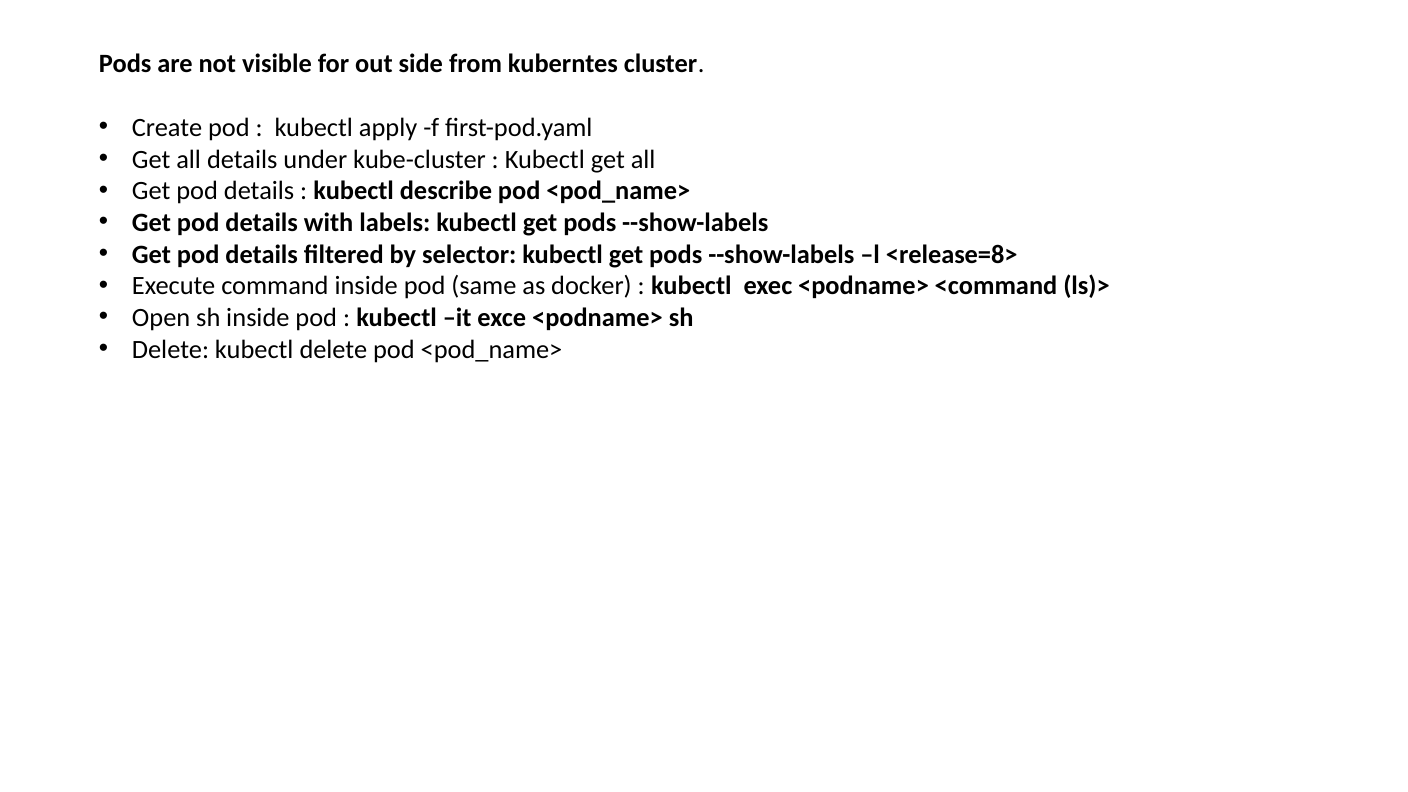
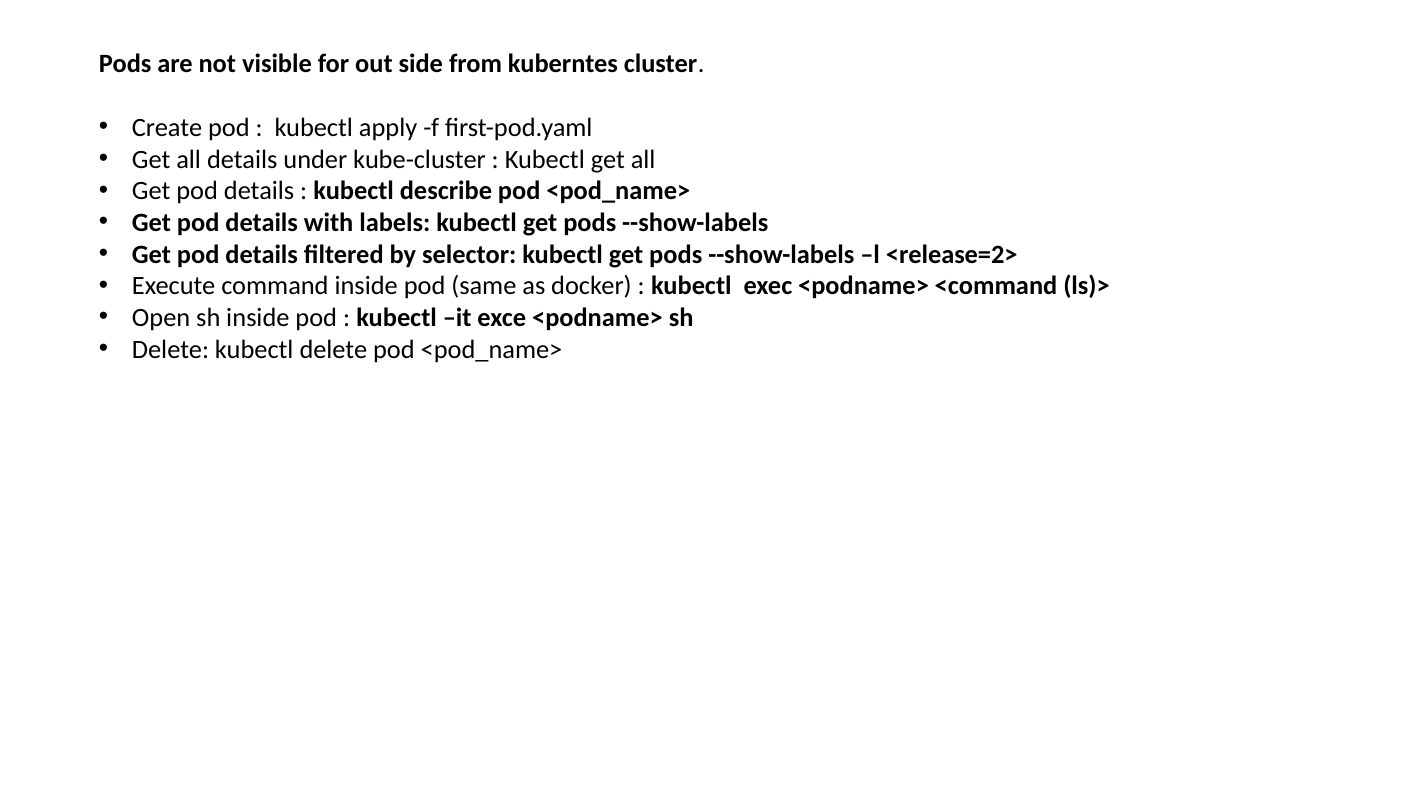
<release=8>: <release=8> -> <release=2> (952, 254)
